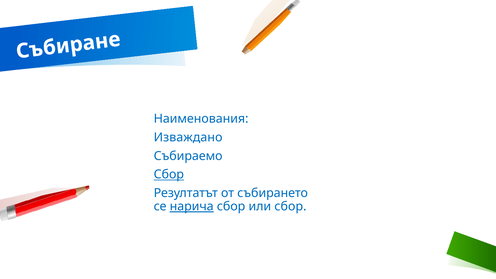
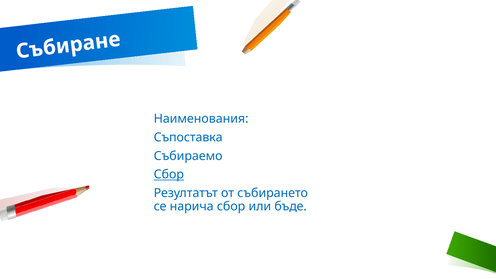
Изваждано: Изваждано -> Съпоставка (188, 137)
нарича underline: present -> none (192, 207)
или сбор: сбор -> бъде (291, 207)
